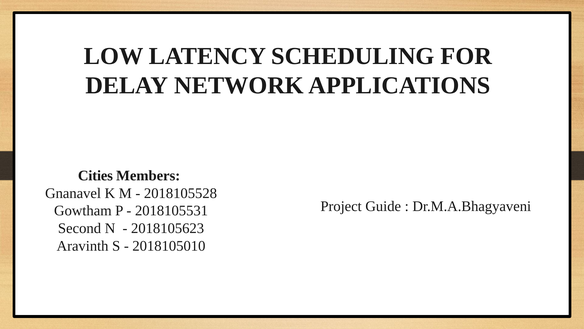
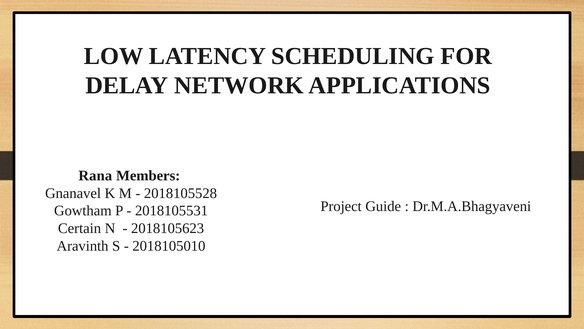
Cities: Cities -> Rana (95, 175)
Second: Second -> Certain (80, 228)
